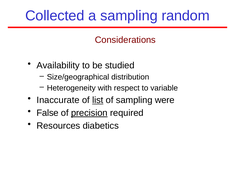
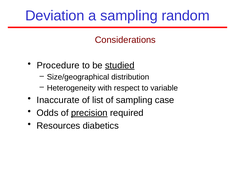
Collected: Collected -> Deviation (55, 16)
Availability: Availability -> Procedure (58, 66)
studied underline: none -> present (120, 66)
list underline: present -> none (98, 100)
were: were -> case (165, 100)
False: False -> Odds (48, 113)
